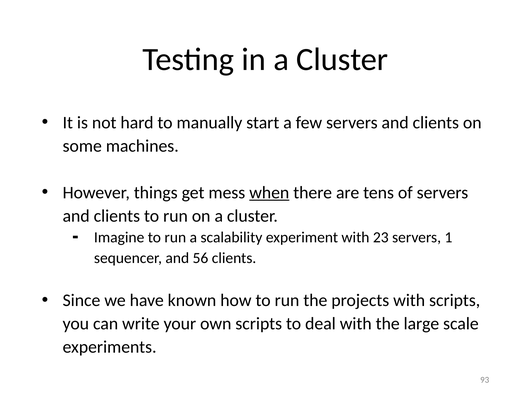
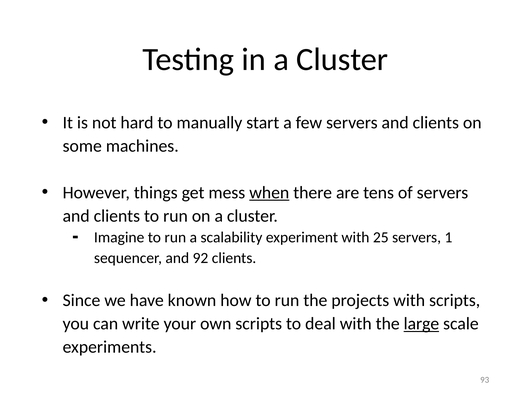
23: 23 -> 25 (381, 238)
56: 56 -> 92 (200, 258)
large underline: none -> present (421, 324)
